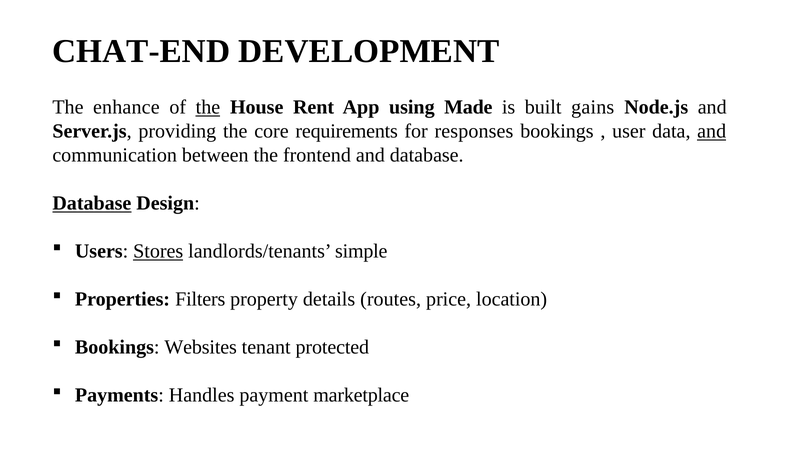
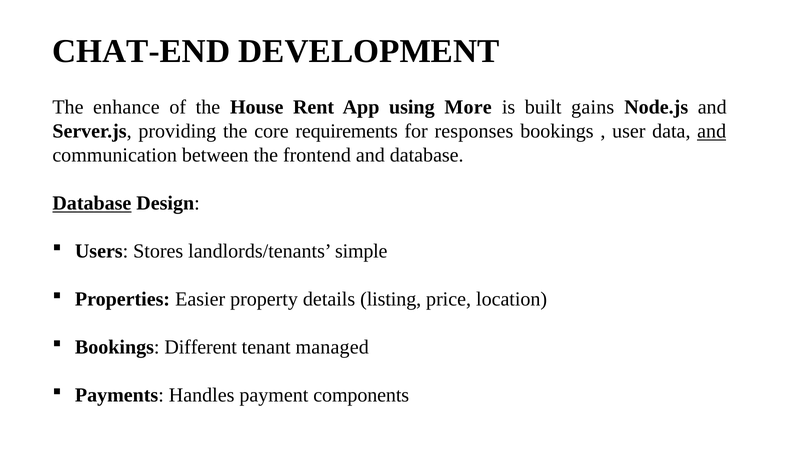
the underline: present -> none (208, 107)
Made: Made -> More (468, 107)
Stores underline: present -> none (158, 252)
Filters: Filters -> Easier (200, 300)
routes: routes -> listing (391, 300)
Websites: Websites -> Different (201, 348)
protected: protected -> managed (332, 348)
marketplace: marketplace -> components (361, 396)
